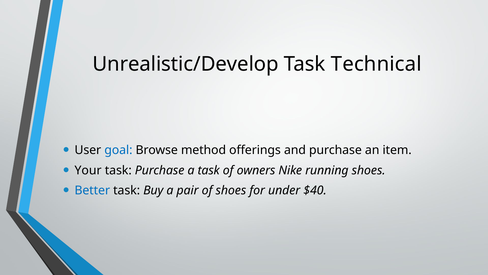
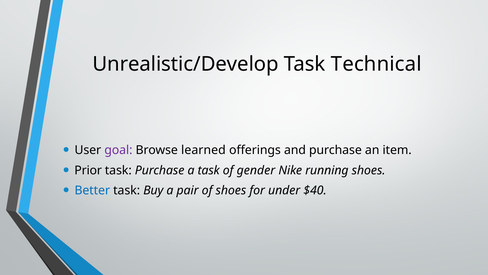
goal colour: blue -> purple (118, 150)
method: method -> learned (203, 150)
Your: Your -> Prior (88, 170)
owners: owners -> gender (256, 170)
